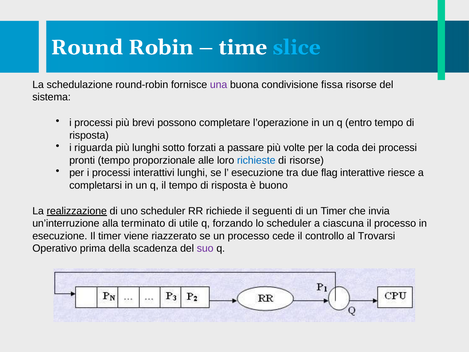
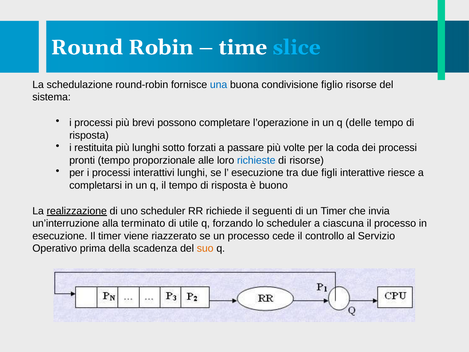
una colour: purple -> blue (219, 85)
fissa: fissa -> figlio (332, 85)
entro: entro -> delle (358, 123)
riguarda: riguarda -> restituita (94, 148)
flag: flag -> figli (329, 173)
Trovarsi: Trovarsi -> Servizio (376, 236)
suo colour: purple -> orange (205, 248)
